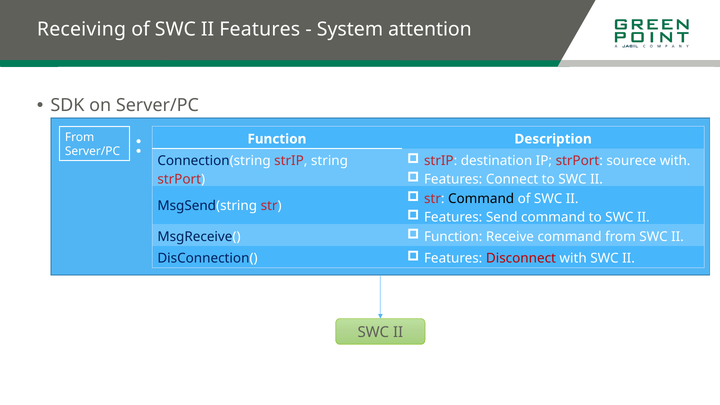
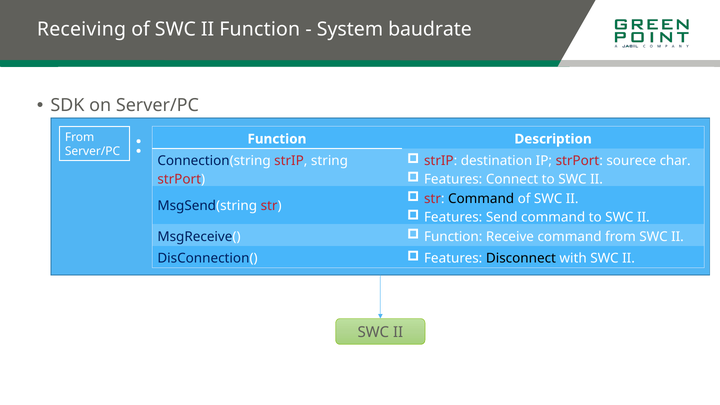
of SWC II Features: Features -> Function (260, 29)
attention: attention -> baudrate (430, 29)
sourece with: with -> char (675, 161)
Disconnect colour: red -> black (521, 258)
